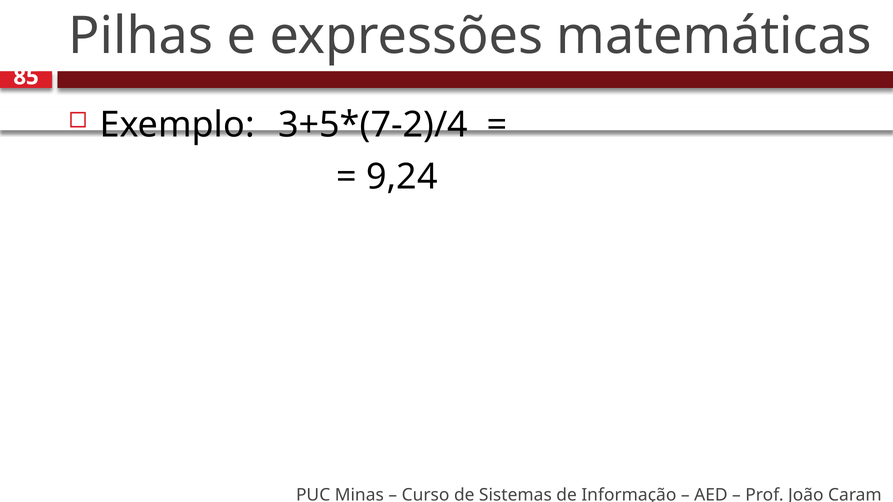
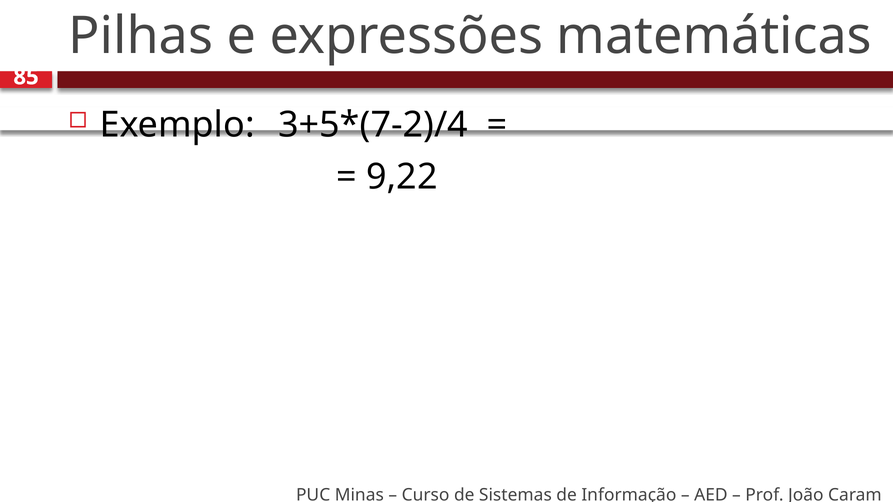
9,24: 9,24 -> 9,22 (402, 177)
